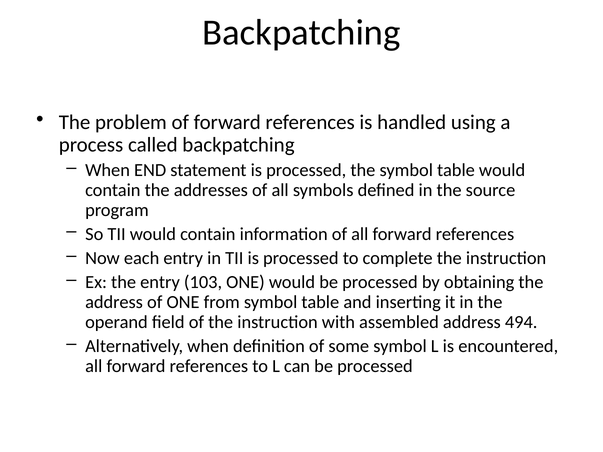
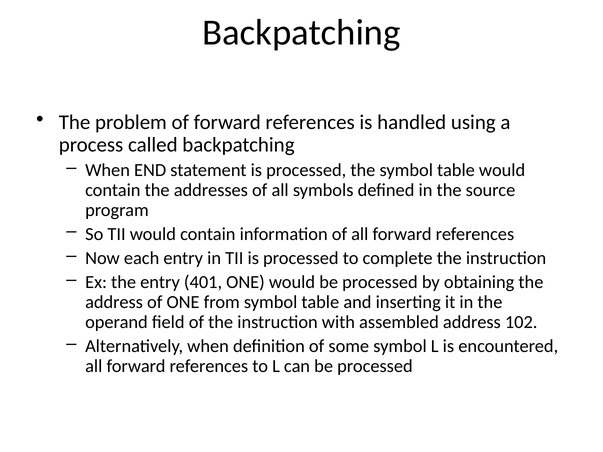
103: 103 -> 401 (203, 282)
494: 494 -> 102 (521, 322)
